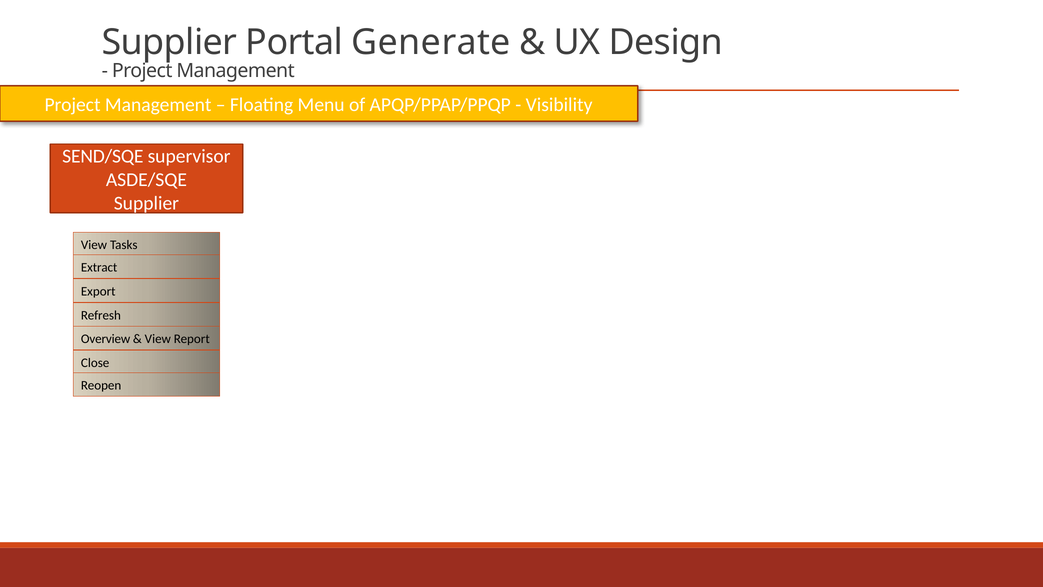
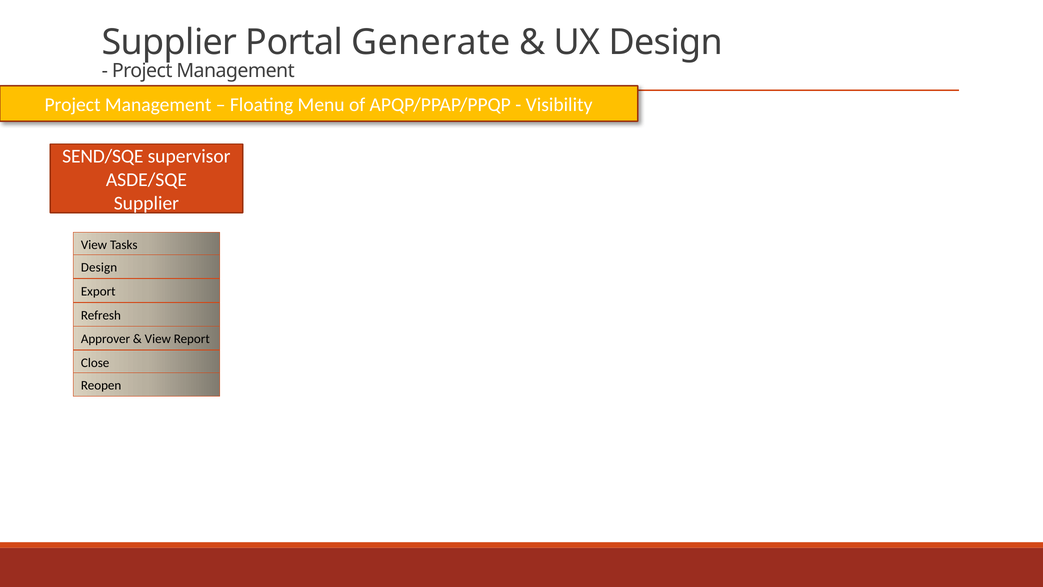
Extract: Extract -> Design (99, 267)
Overview: Overview -> Approver (106, 339)
